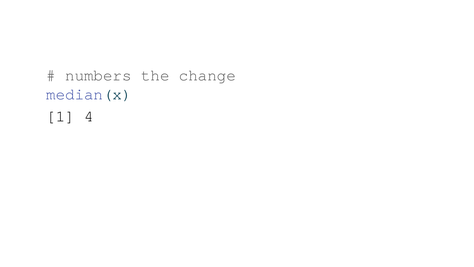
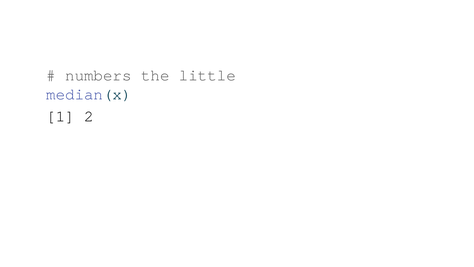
change: change -> little (207, 75)
4: 4 -> 2 (89, 116)
